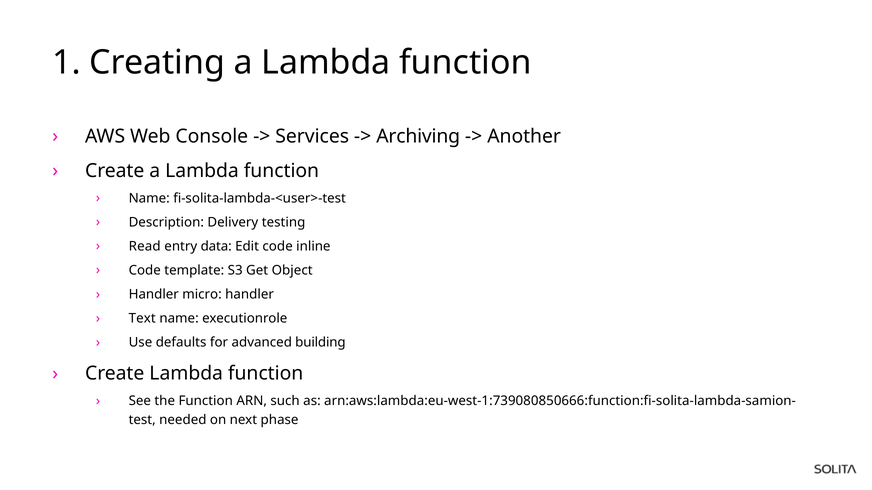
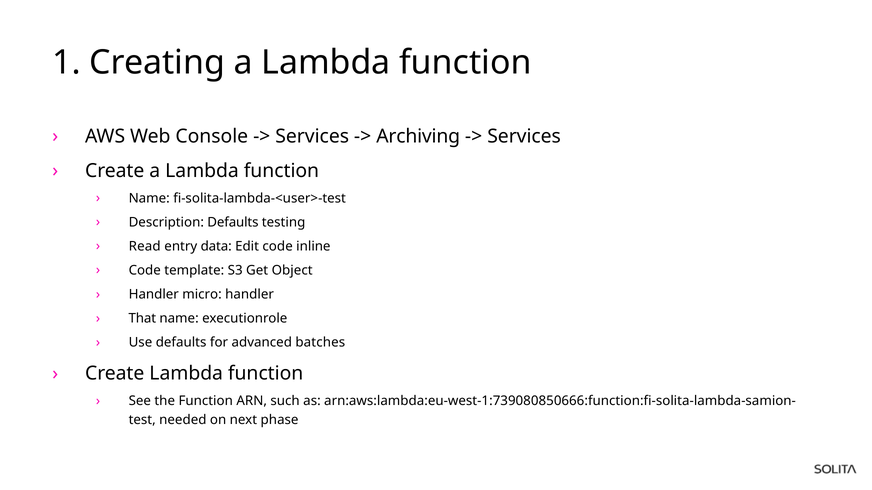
Another: Another -> Services (524, 136)
Description Delivery: Delivery -> Defaults (233, 222)
Text: Text -> That (142, 318)
building: building -> batches (320, 343)
